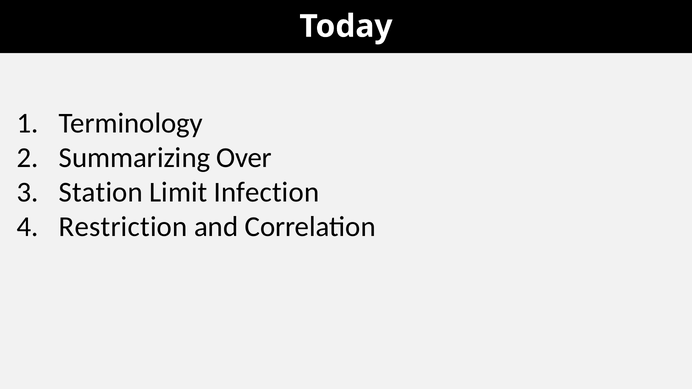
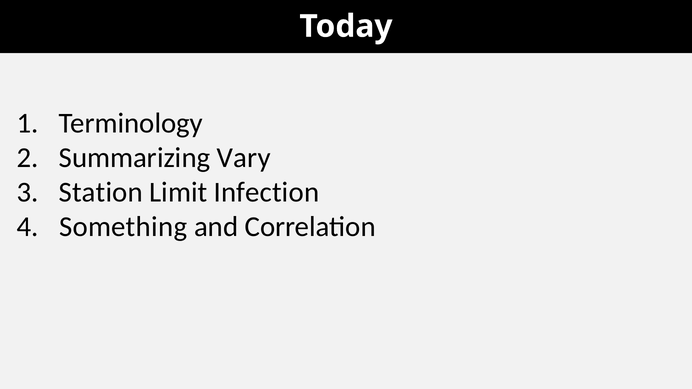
Over: Over -> Vary (244, 158)
Restriction: Restriction -> Something (123, 227)
